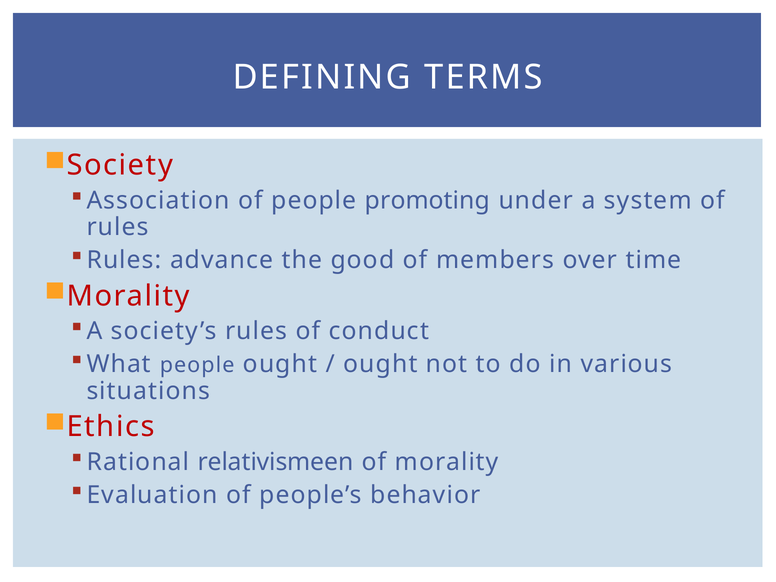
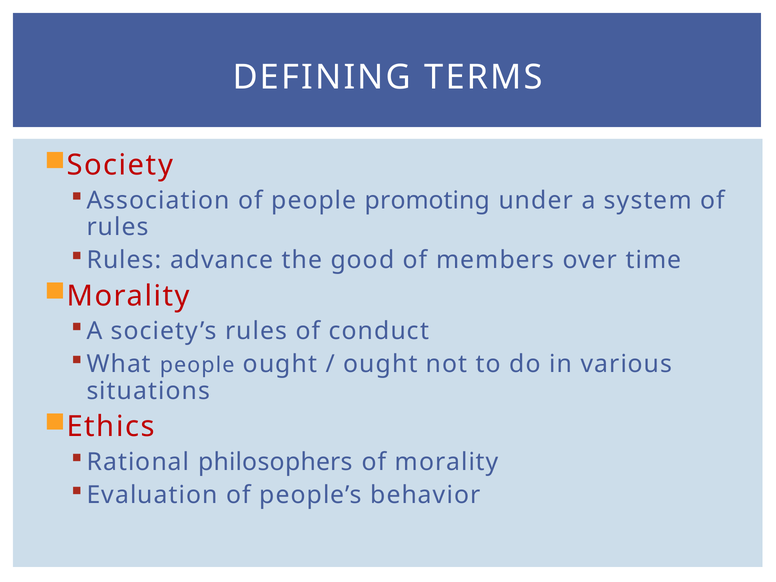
relativismeen: relativismeen -> philosophers (275, 462)
